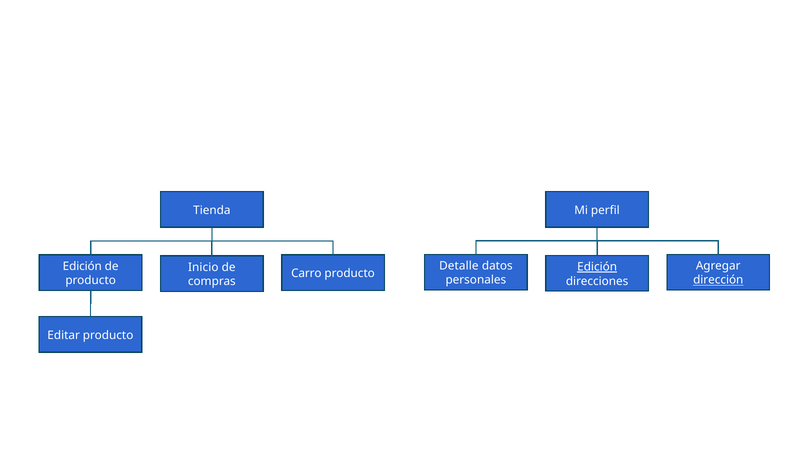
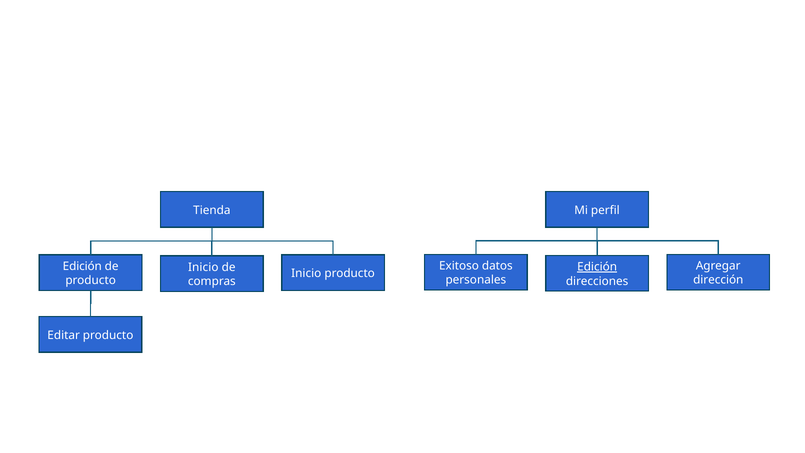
Detalle: Detalle -> Exitoso (459, 266)
Carro: Carro -> Inicio (306, 273)
dirección underline: present -> none (718, 280)
